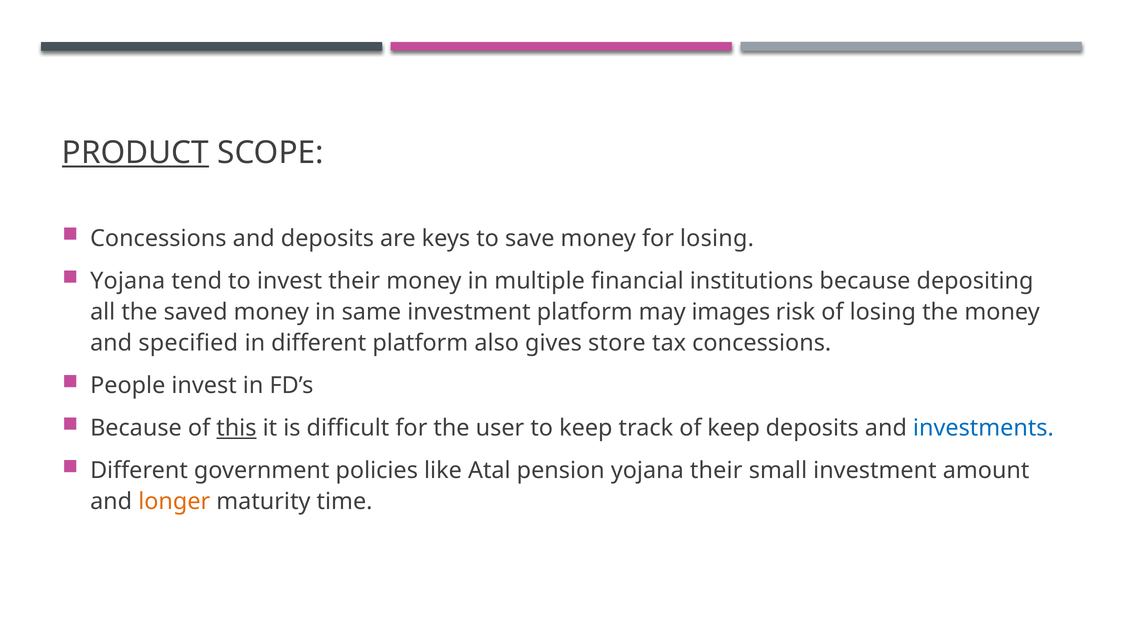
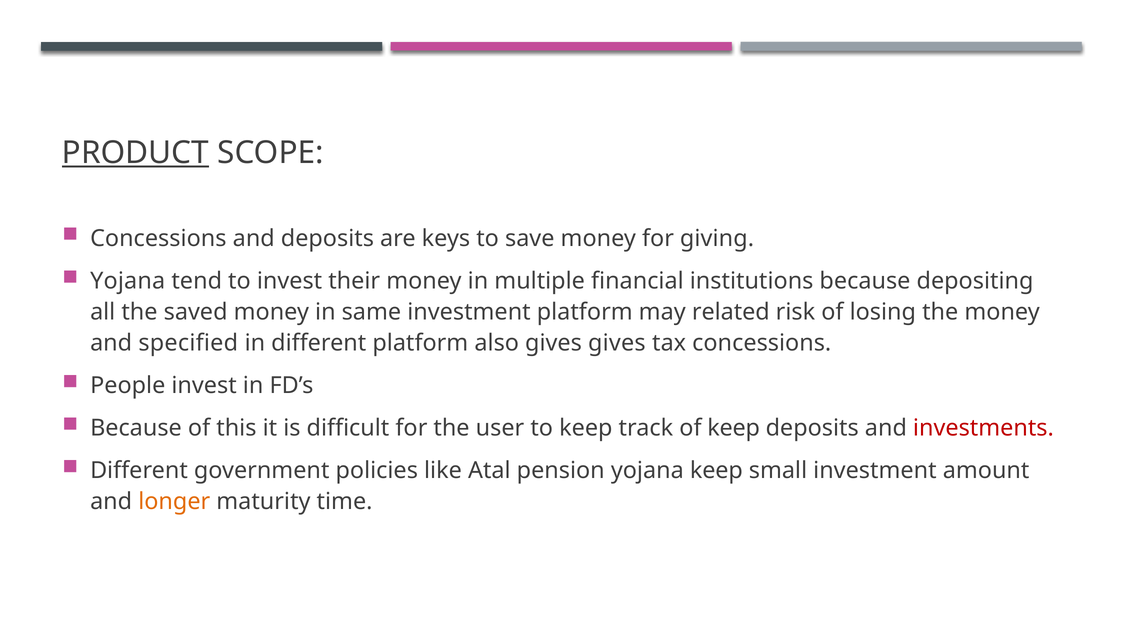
for losing: losing -> giving (717, 238)
images: images -> related (731, 312)
gives store: store -> gives (617, 343)
this underline: present -> none (236, 428)
investments colour: blue -> red (983, 428)
yojana their: their -> keep (716, 471)
